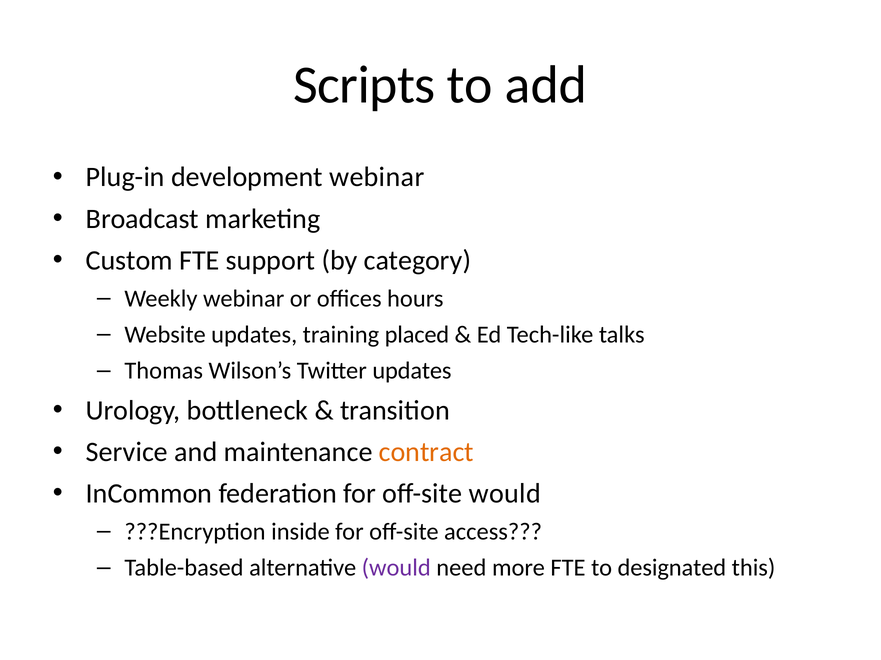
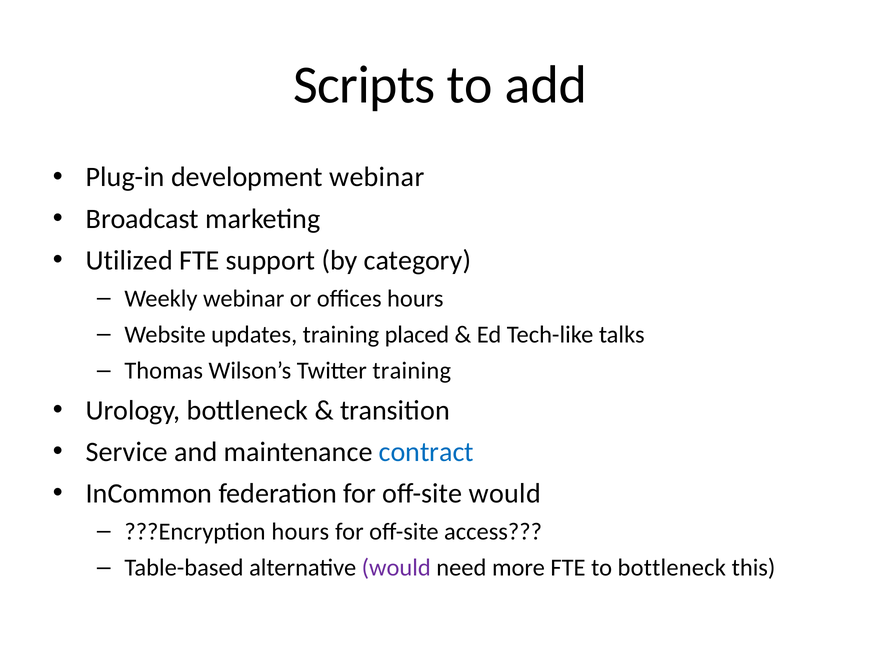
Custom: Custom -> Utilized (129, 261)
Twitter updates: updates -> training (412, 371)
contract colour: orange -> blue (426, 453)
???Encryption inside: inside -> hours (300, 532)
to designated: designated -> bottleneck (672, 569)
